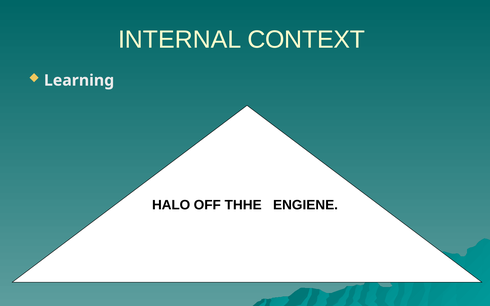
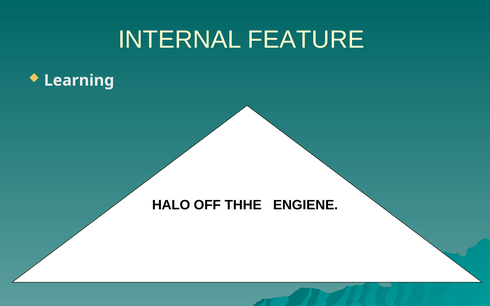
CONTEXT: CONTEXT -> FEATURE (306, 40)
